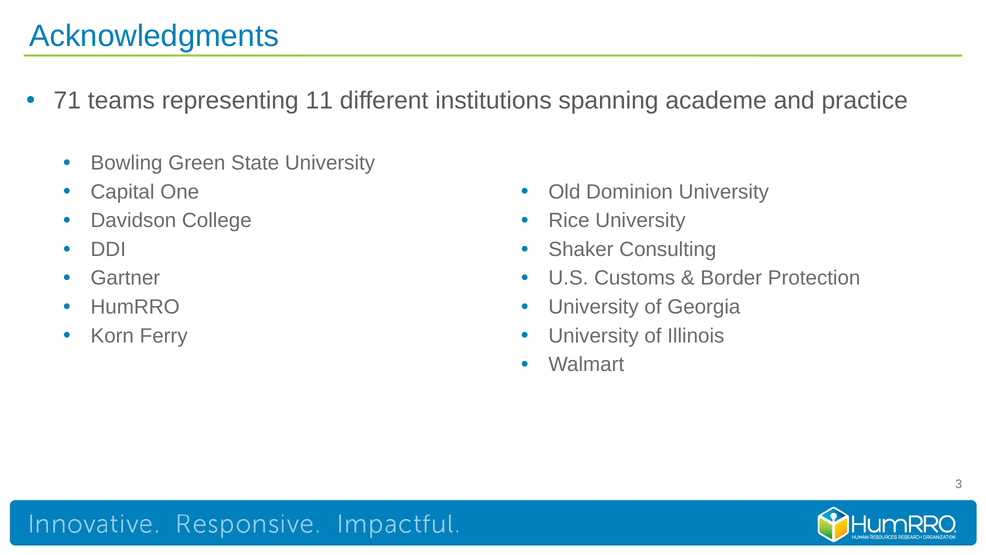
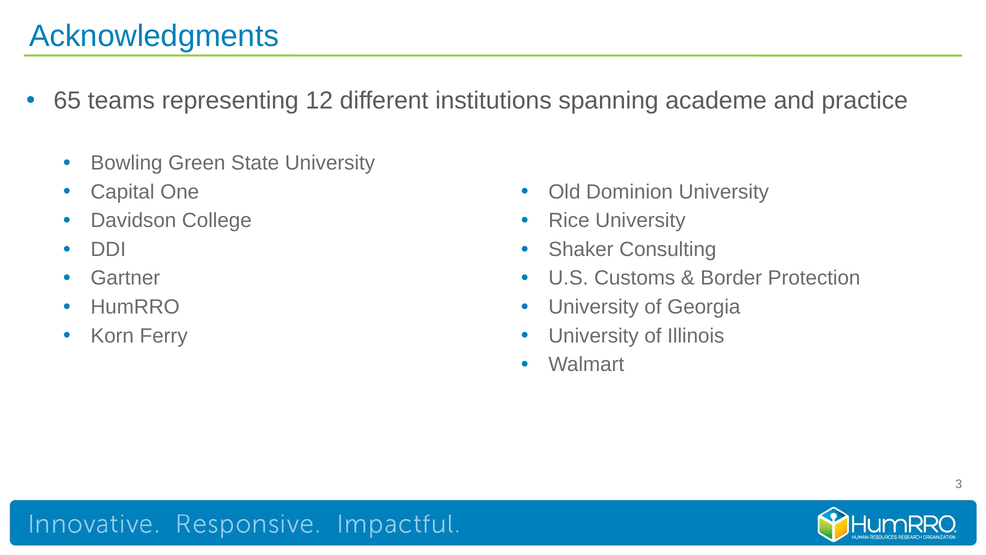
71: 71 -> 65 (67, 100)
11: 11 -> 12 (319, 100)
